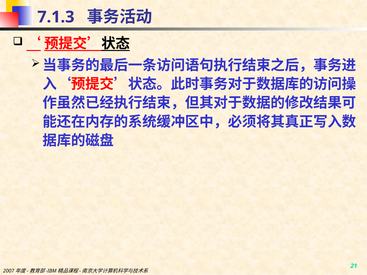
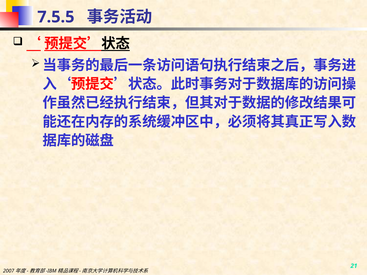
7.1.3: 7.1.3 -> 7.5.5 (56, 17)
